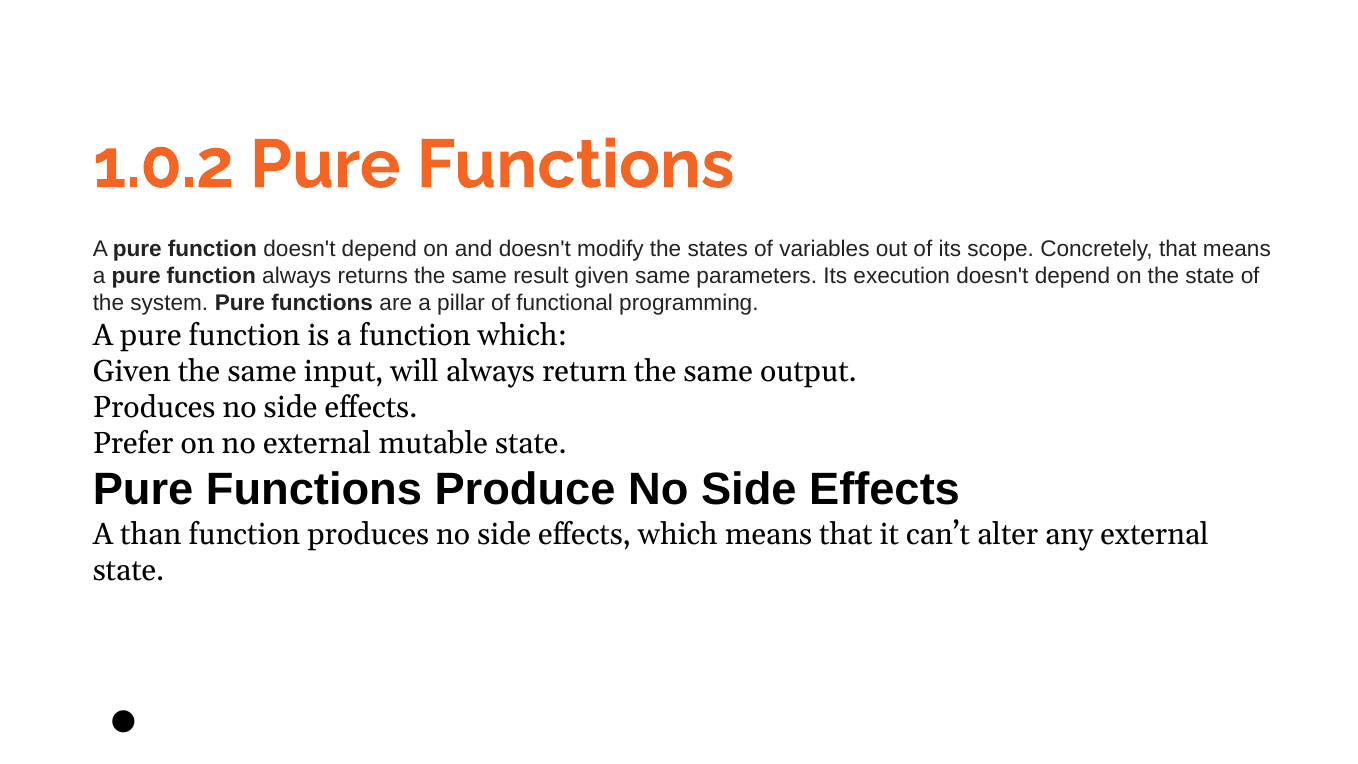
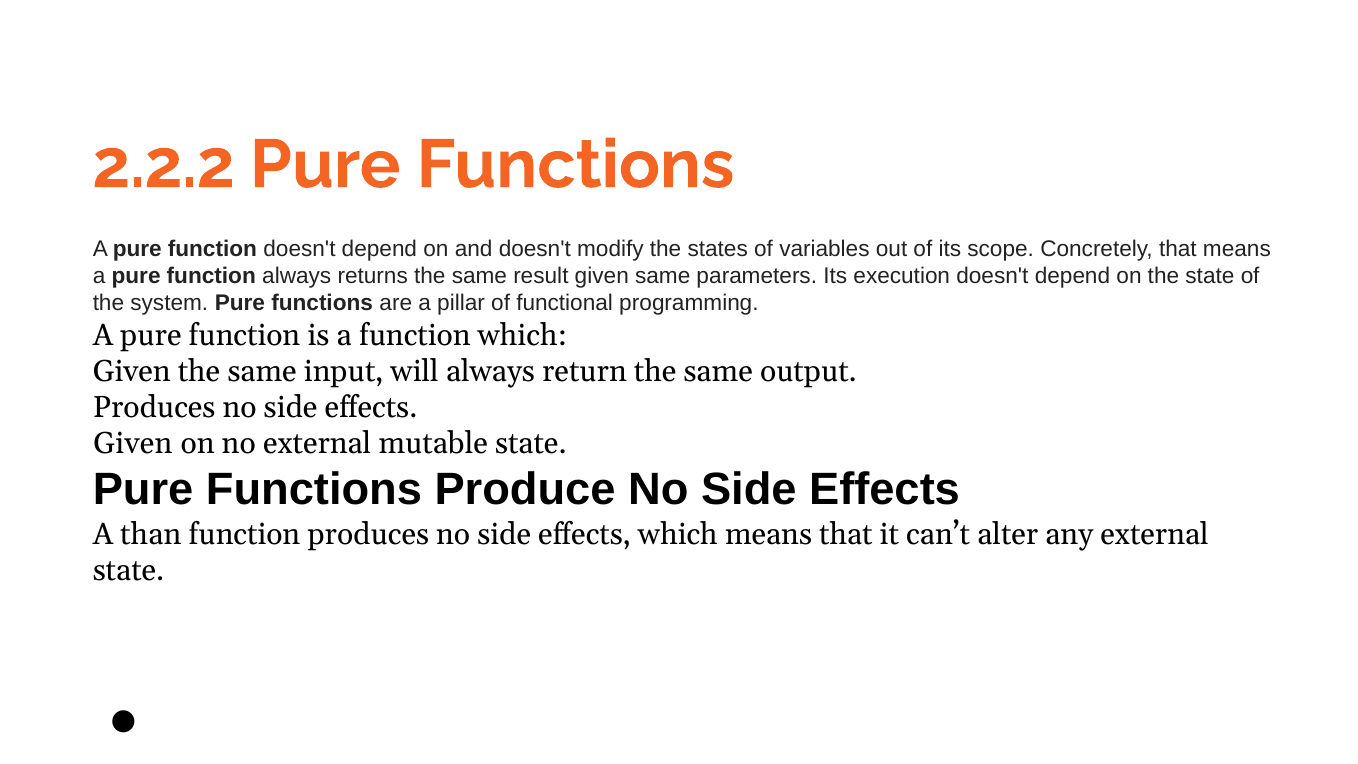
1.0.2: 1.0.2 -> 2.2.2 (163, 165)
Prefer: Prefer -> Given (133, 444)
